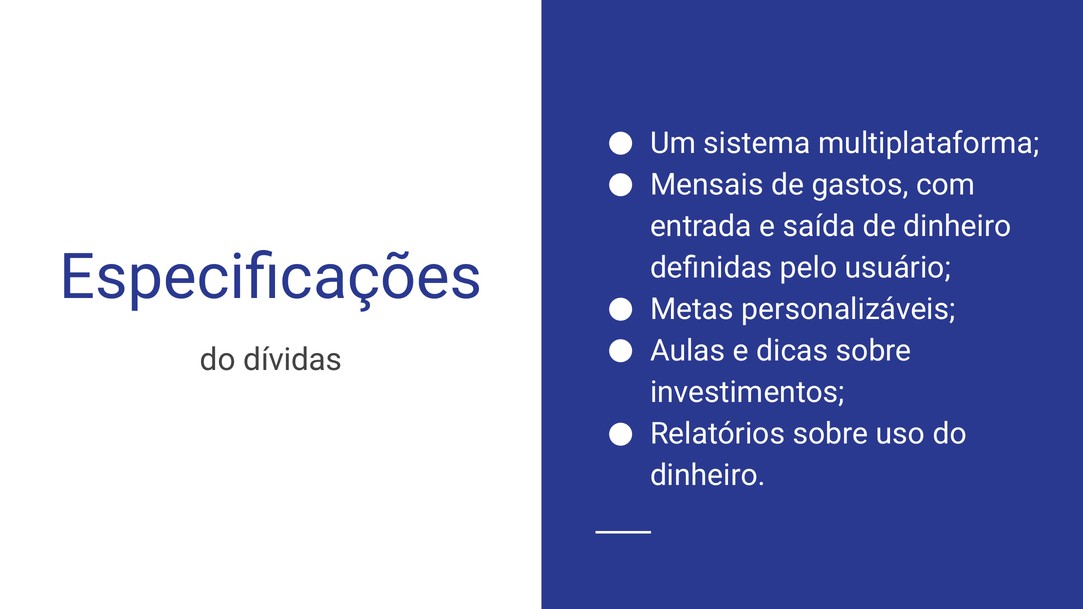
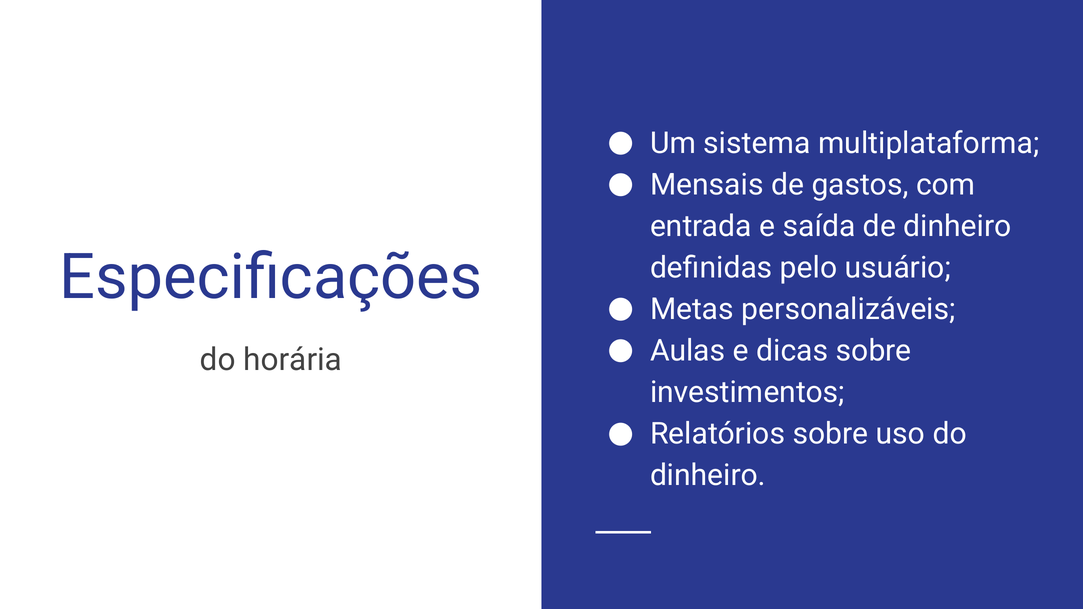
dívidas: dívidas -> horária (293, 360)
